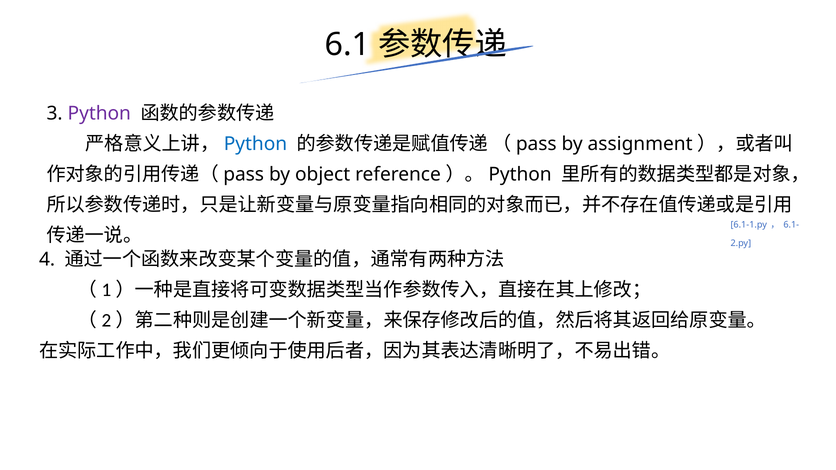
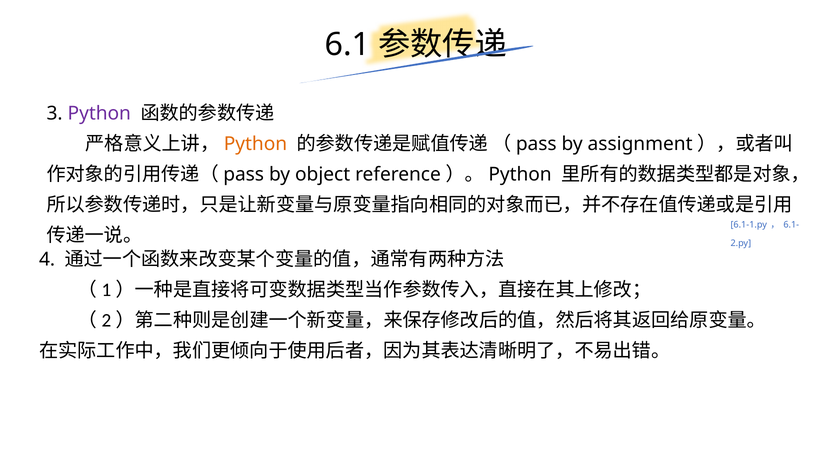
Python colour: blue -> orange (255, 144)
